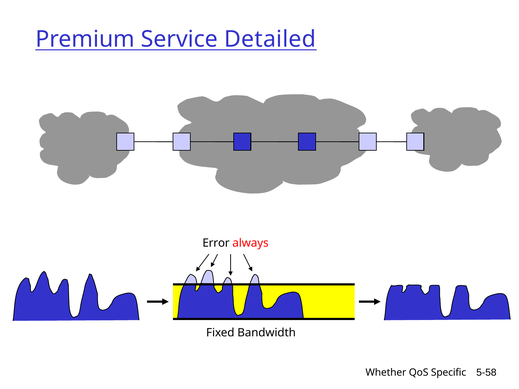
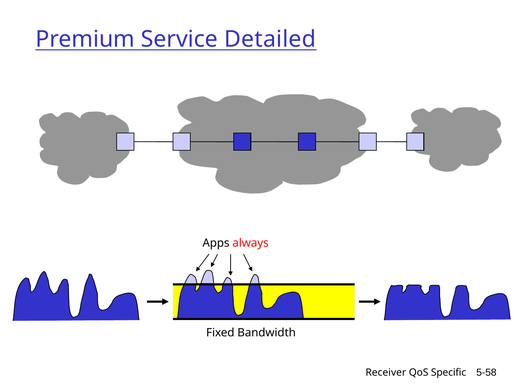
Error: Error -> Apps (216, 243)
Whether: Whether -> Receiver (386, 373)
